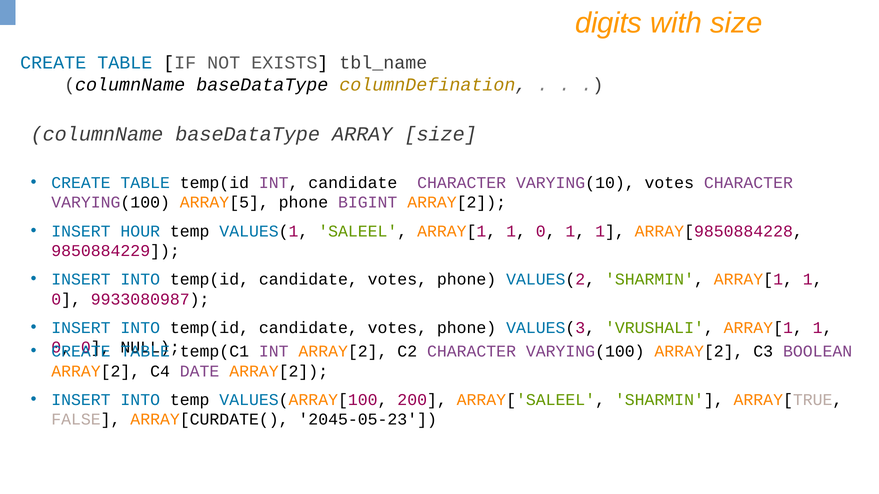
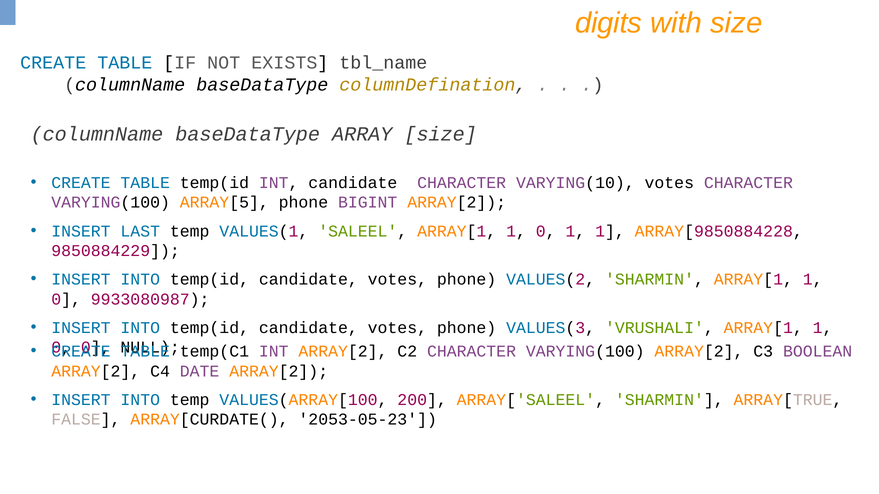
HOUR: HOUR -> LAST (140, 231)
2045-05-23: 2045-05-23 -> 2053-05-23 (368, 420)
